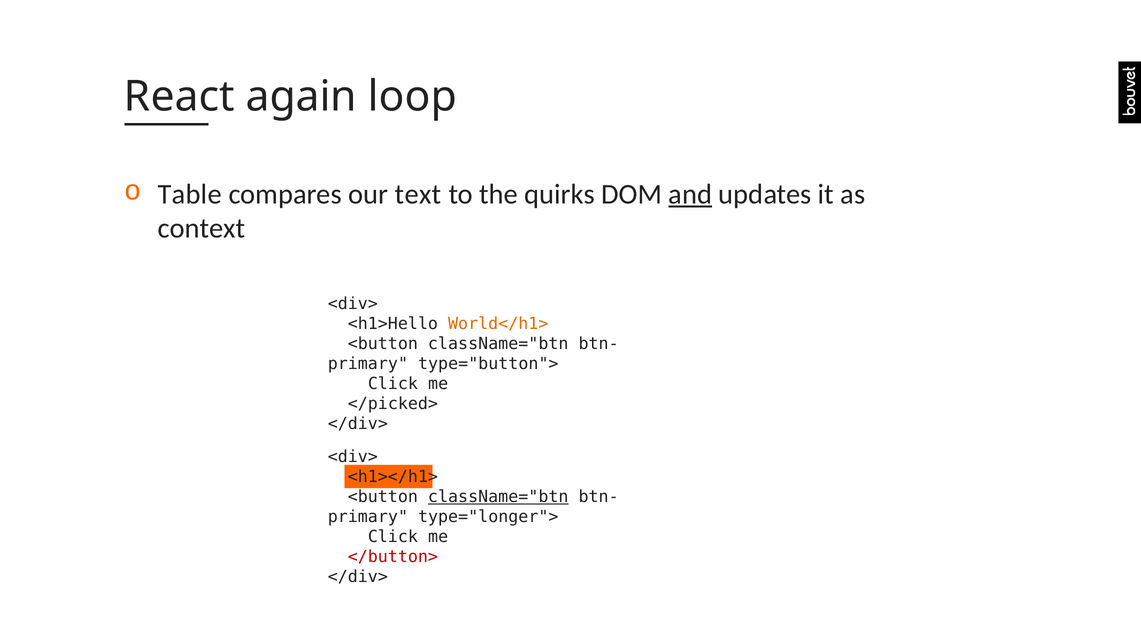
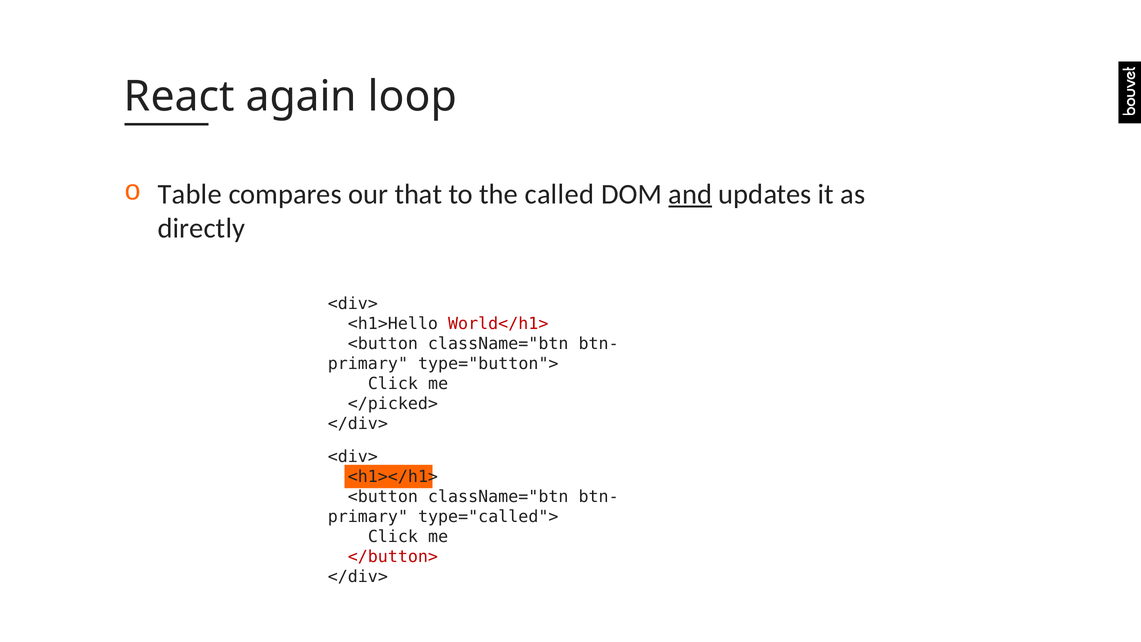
text: text -> that (418, 194)
quirks: quirks -> called (559, 194)
context: context -> directly (201, 228)
World</h1> colour: orange -> red (498, 324)
className="btn underline: present -> none (498, 497)
type="longer">: type="longer"> -> type="called"> (488, 517)
